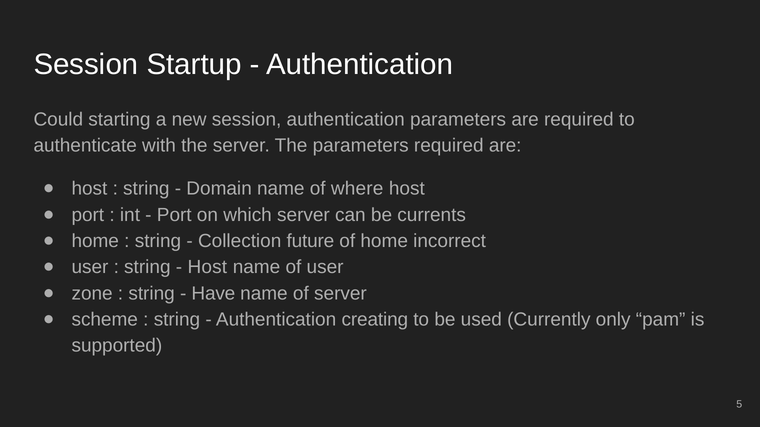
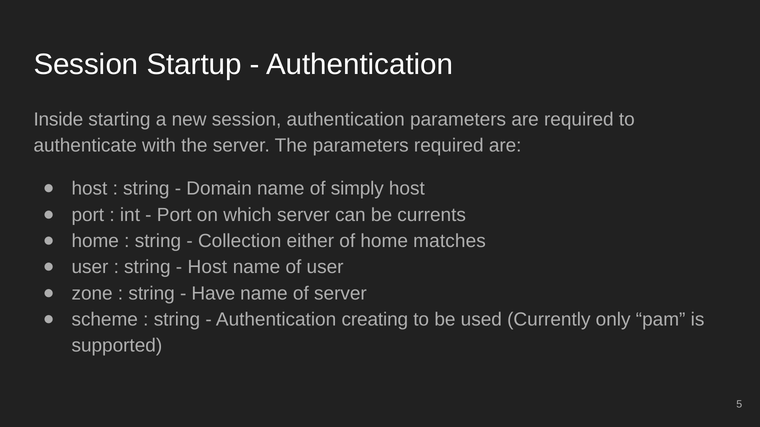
Could: Could -> Inside (58, 120)
where: where -> simply (357, 189)
future: future -> either (310, 241)
incorrect: incorrect -> matches (450, 241)
